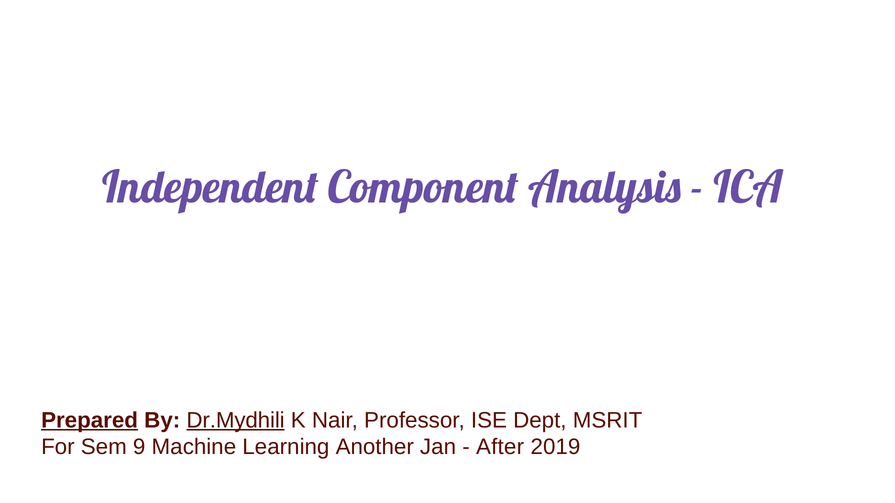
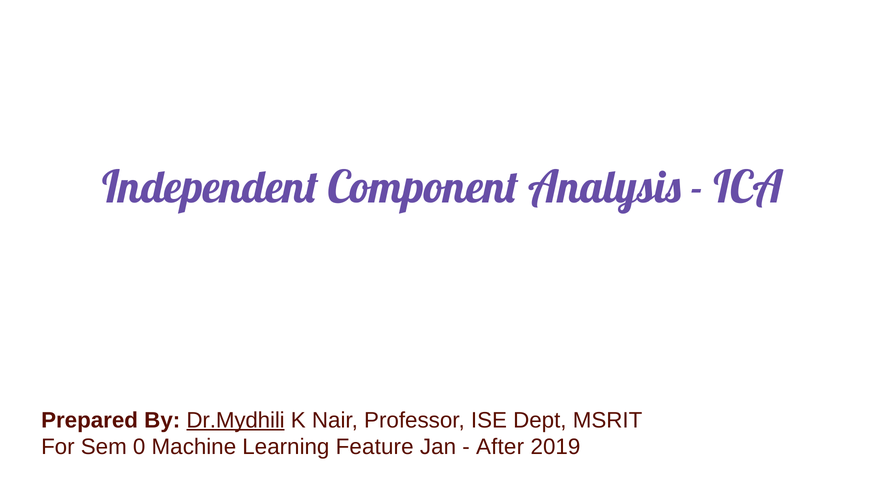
Prepared underline: present -> none (90, 421)
9: 9 -> 0 (139, 447)
Another: Another -> Feature (375, 447)
